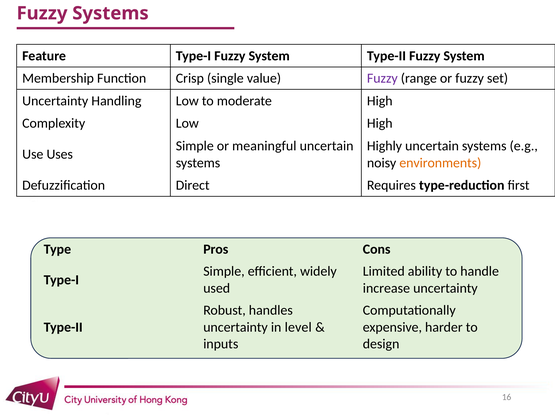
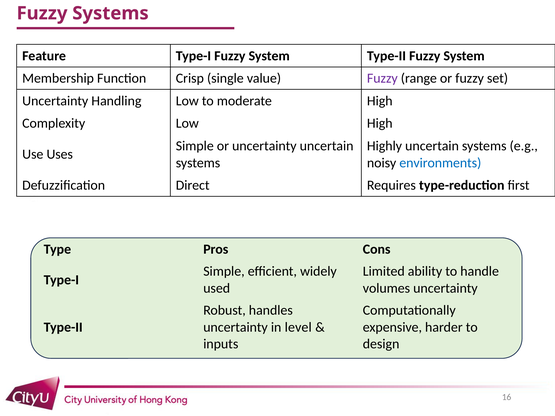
or meaningful: meaningful -> uncertainty (264, 146)
environments colour: orange -> blue (440, 163)
increase: increase -> volumes (386, 289)
